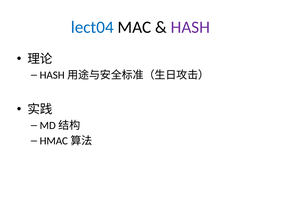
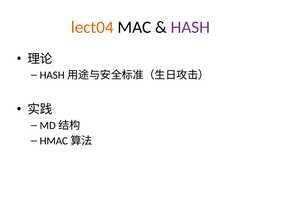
lect04 colour: blue -> orange (92, 27)
